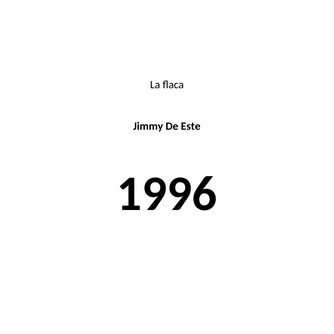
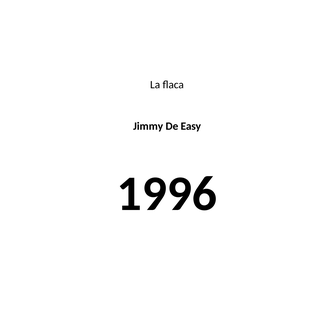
Este: Este -> Easy (191, 126)
